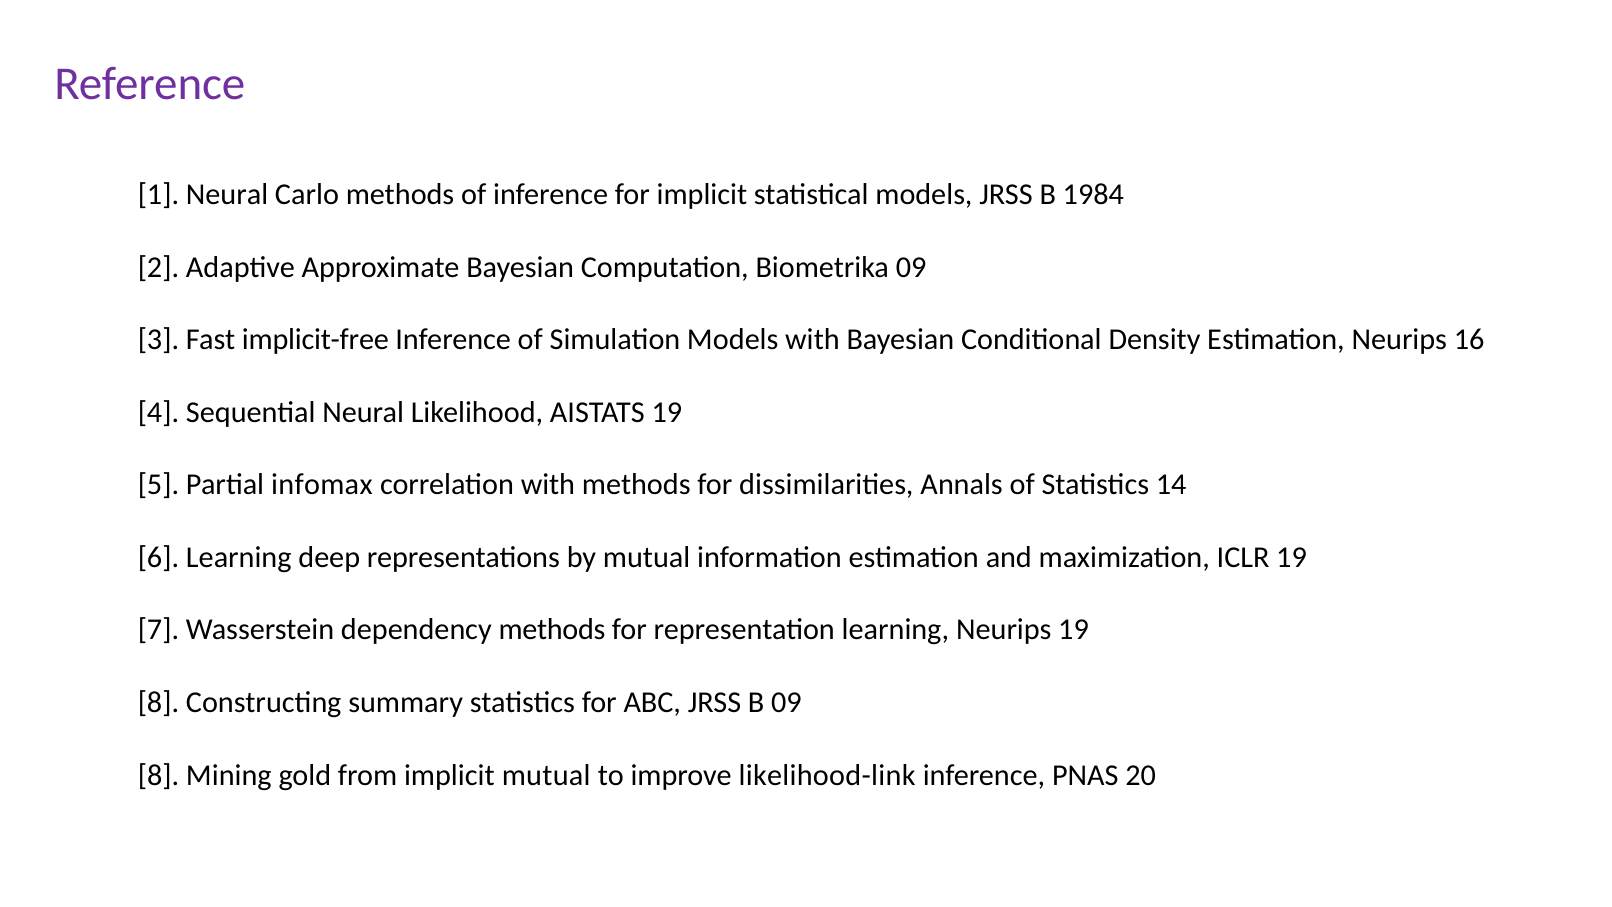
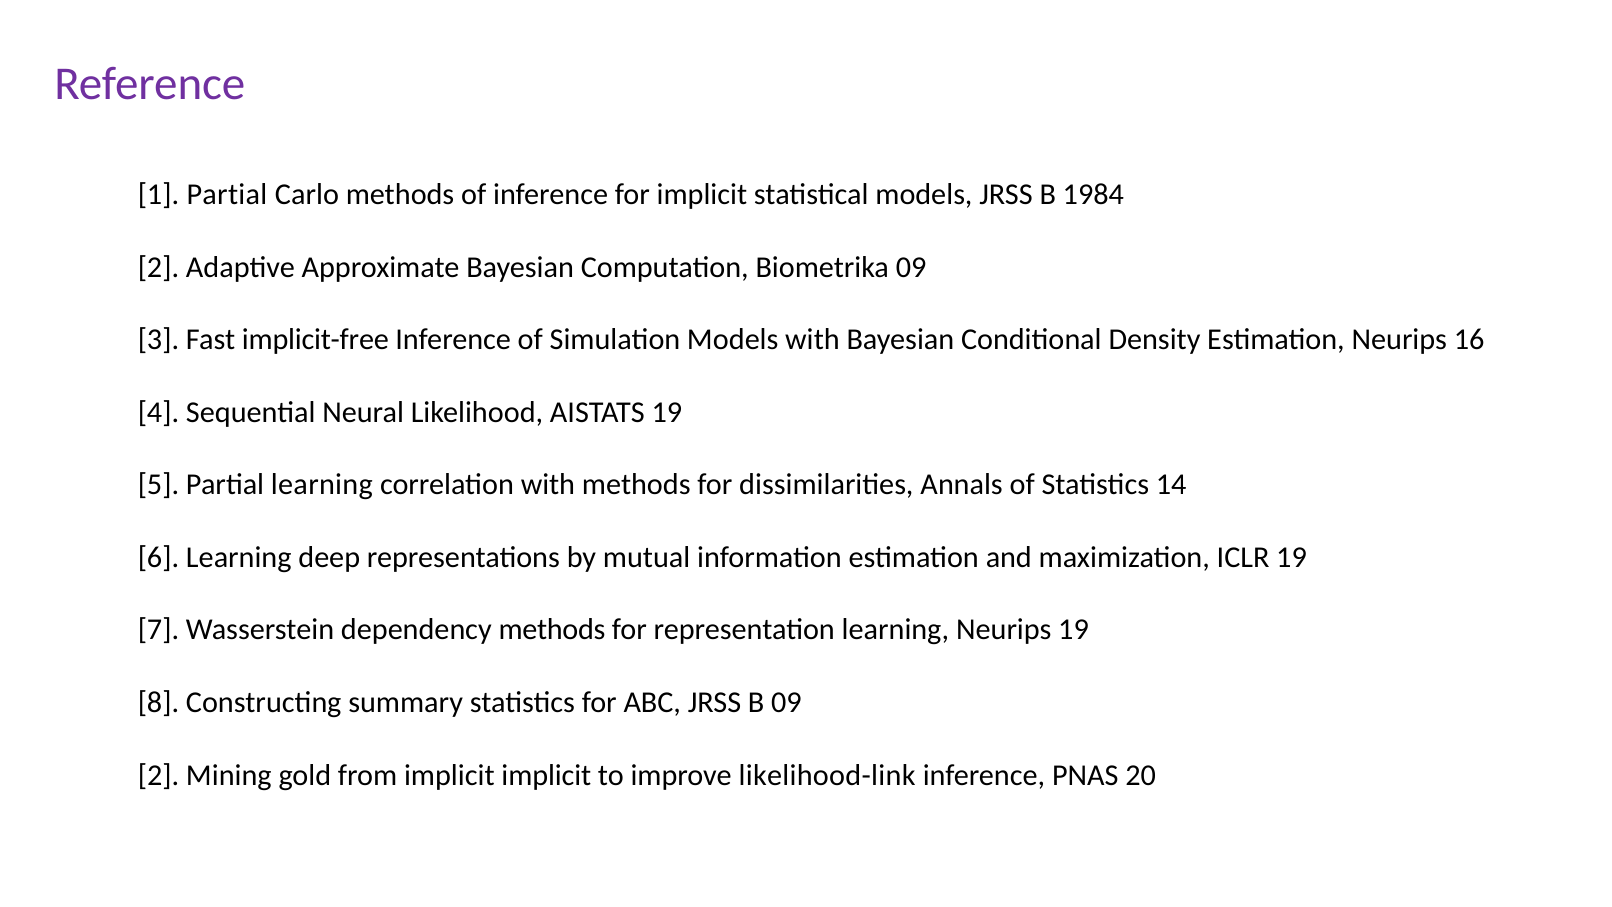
1 Neural: Neural -> Partial (227, 195)
Partial infomax: infomax -> learning (322, 485)
8: 8 -> 2 (159, 775)
implicit mutual: mutual -> implicit (546, 775)
